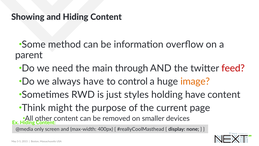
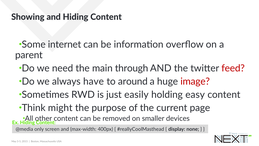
method: method -> internet (65, 44)
control: control -> around (133, 81)
image colour: orange -> red (195, 81)
styles: styles -> easily (136, 95)
holding have: have -> easy (195, 95)
